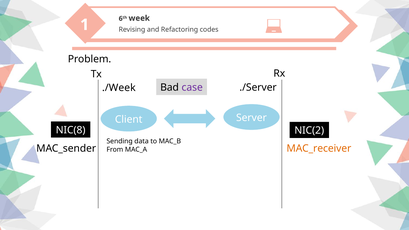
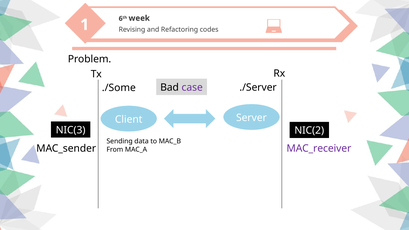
./Week: ./Week -> ./Some (119, 88)
NIC(8: NIC(8 -> NIC(3 (71, 130)
MAC_receiver colour: orange -> purple (319, 148)
